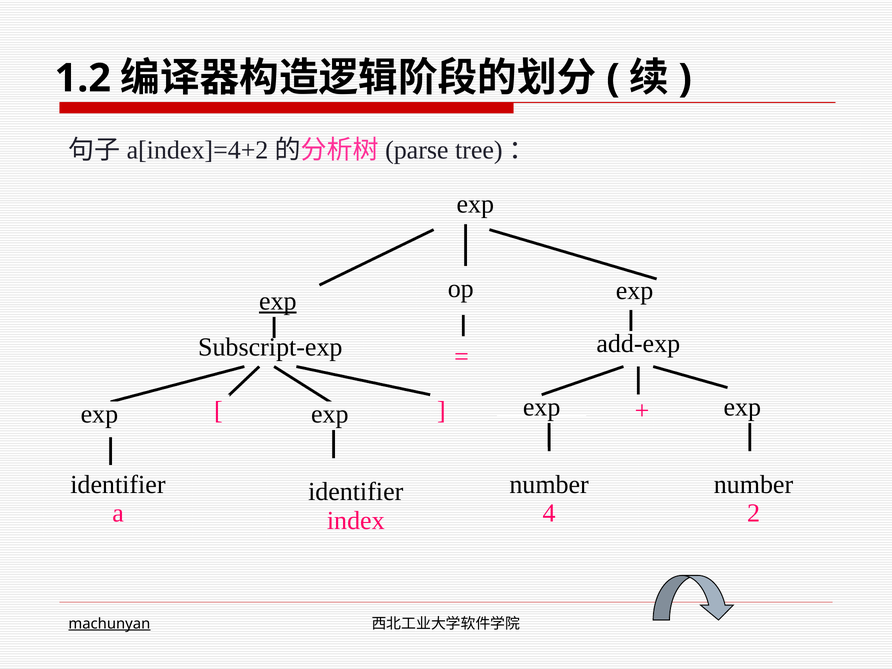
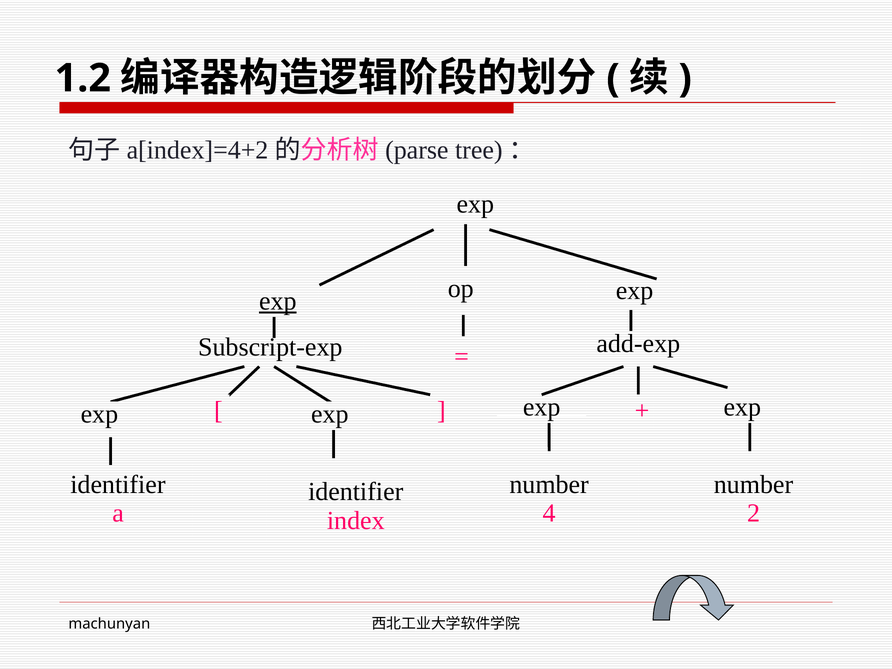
machunyan underline: present -> none (109, 624)
